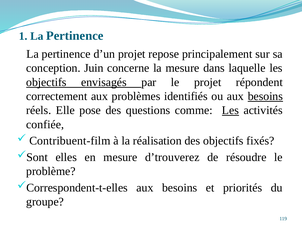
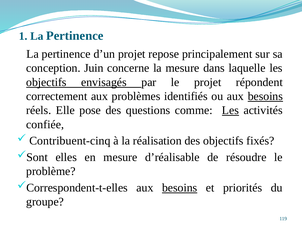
Contribuent-film: Contribuent-film -> Contribuent-cinq (70, 141)
d’trouverez: d’trouverez -> d’réalisable (172, 158)
besoins underline: none -> present (180, 188)
